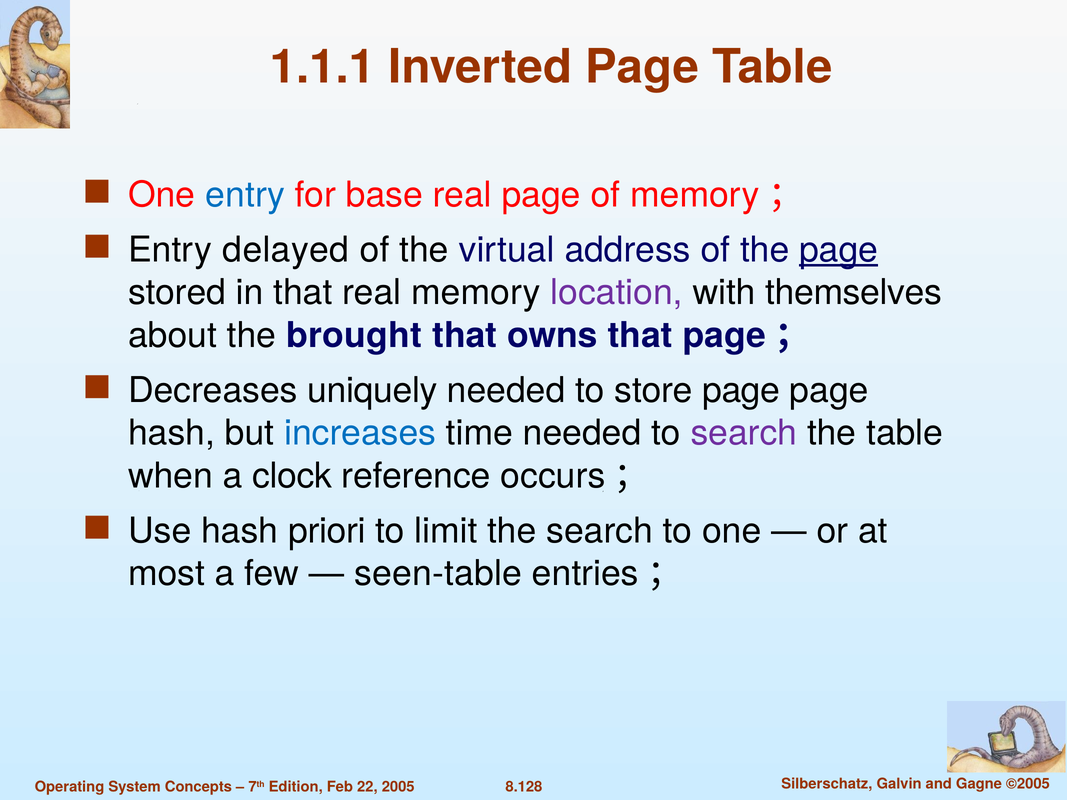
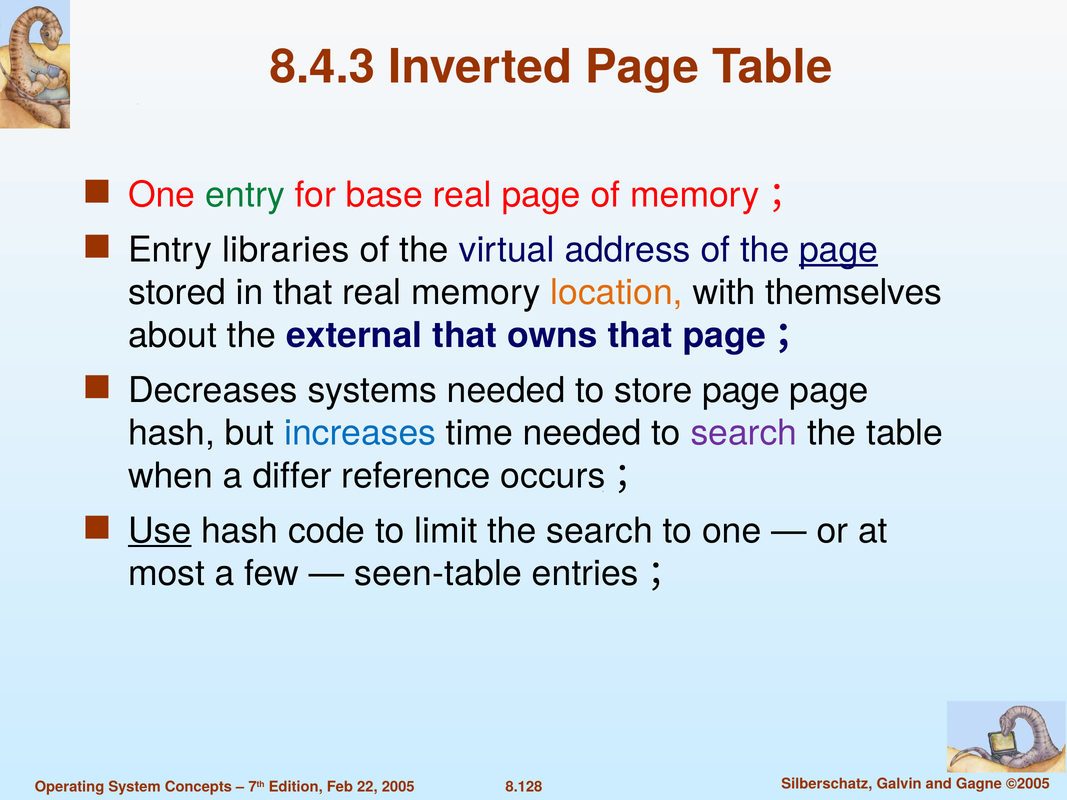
1.1.1: 1.1.1 -> 8.4.3 (322, 67)
entry colour: blue -> green (245, 195)
delayed: delayed -> libraries (286, 250)
location colour: purple -> orange (617, 293)
brought: brought -> external (354, 335)
uniquely: uniquely -> systems (372, 391)
clock: clock -> differ (292, 476)
Use underline: none -> present (160, 531)
priori: priori -> code (327, 531)
